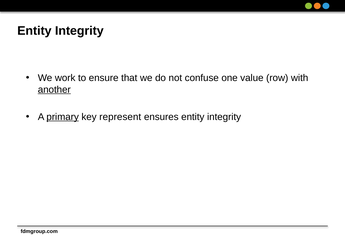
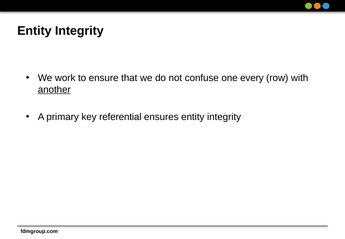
value: value -> every (252, 78)
primary underline: present -> none (63, 117)
represent: represent -> referential (120, 117)
